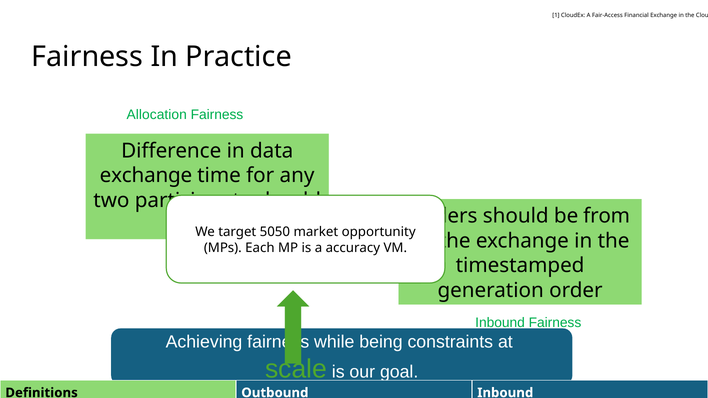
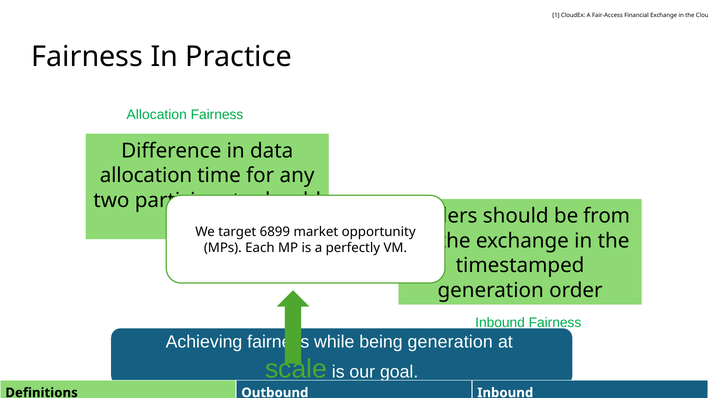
exchange: exchange -> allocation (146, 176)
5050: 5050 -> 6899 (275, 232)
accuracy: accuracy -> perfectly (353, 248)
being constraints: constraints -> generation (450, 342)
